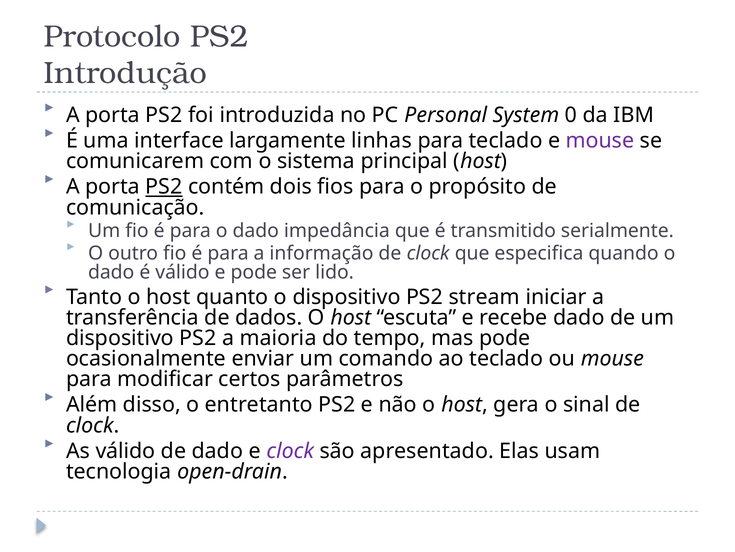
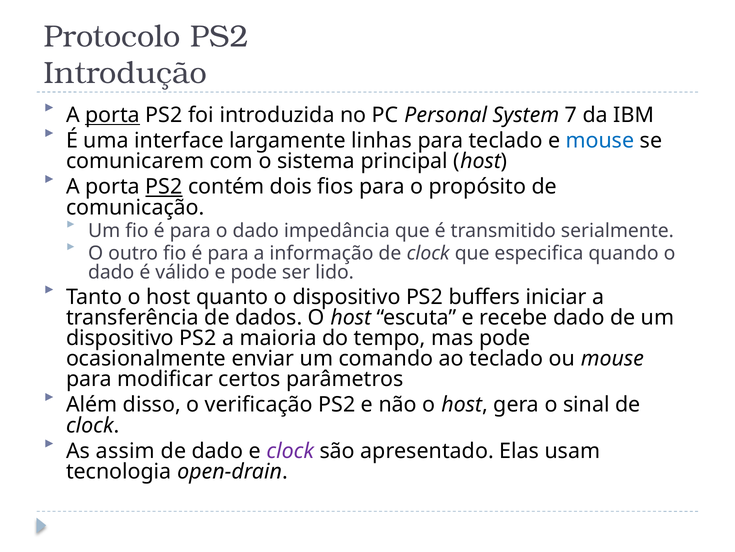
porta underline: none -> present (113, 115)
0: 0 -> 7 (571, 115)
mouse colour: purple -> blue (600, 141)
stream: stream -> buffers (484, 297)
entretanto: entretanto -> verificação (259, 404)
As válido: válido -> assim (125, 450)
